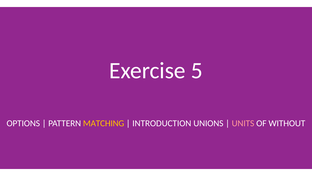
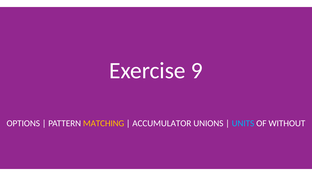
5: 5 -> 9 (197, 70)
INTRODUCTION: INTRODUCTION -> ACCUMULATOR (162, 123)
UNITS colour: pink -> light blue (243, 123)
